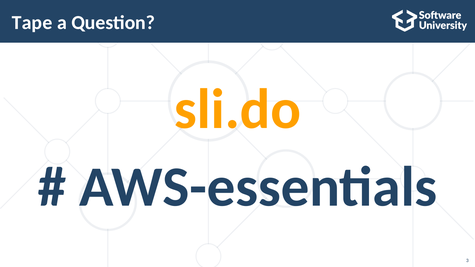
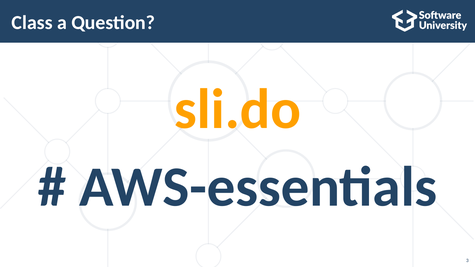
Tape: Tape -> Class (32, 23)
